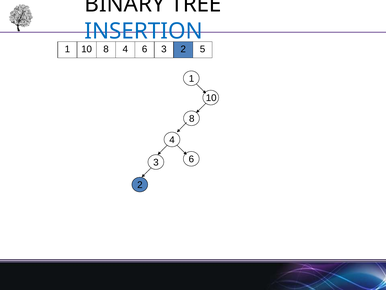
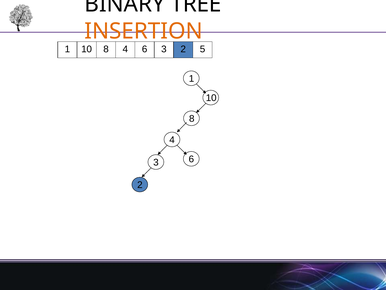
INSERTION colour: blue -> orange (144, 31)
